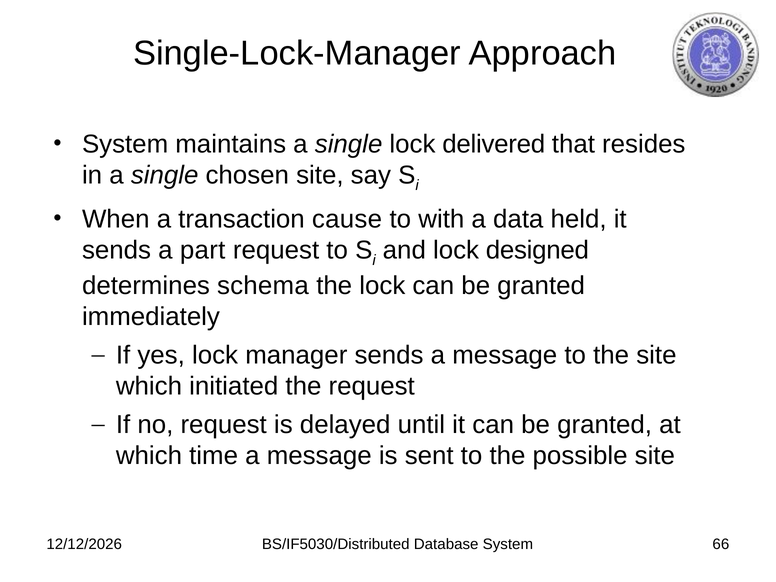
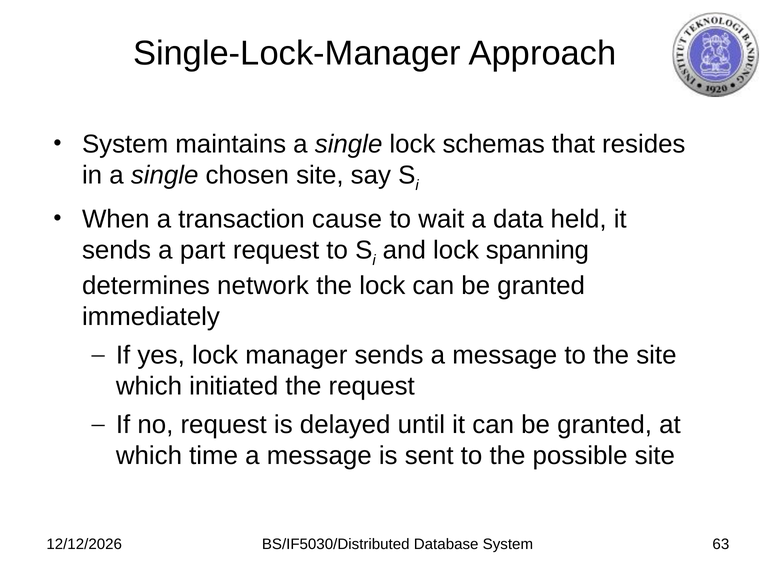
delivered: delivered -> schemas (494, 144)
with: with -> wait (441, 219)
designed: designed -> spanning (537, 250)
schema: schema -> network (263, 286)
66: 66 -> 63 (721, 544)
